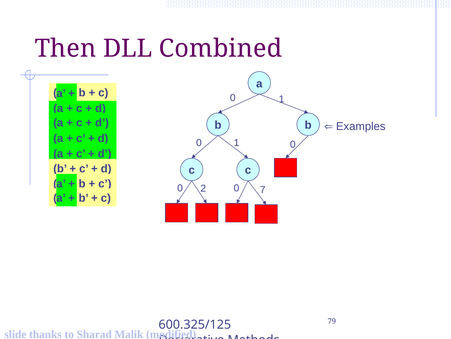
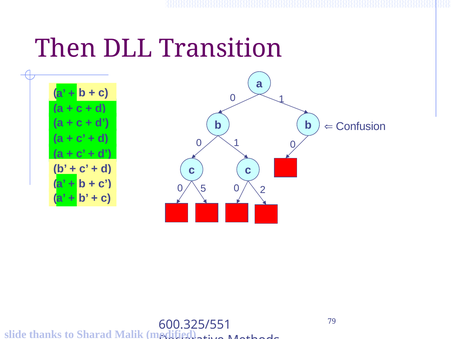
Combined: Combined -> Transition (221, 48)
Examples: Examples -> Confusion (361, 126)
2: 2 -> 5 (203, 188)
7: 7 -> 2 (263, 189)
600.325/125: 600.325/125 -> 600.325/551 (195, 324)
